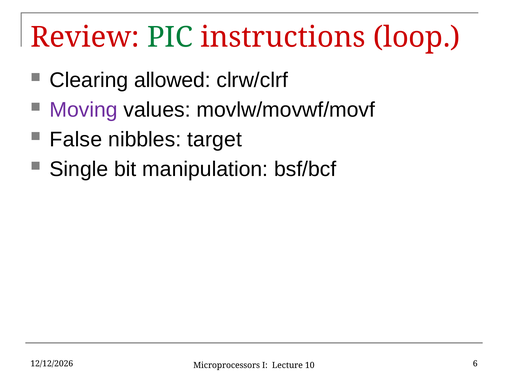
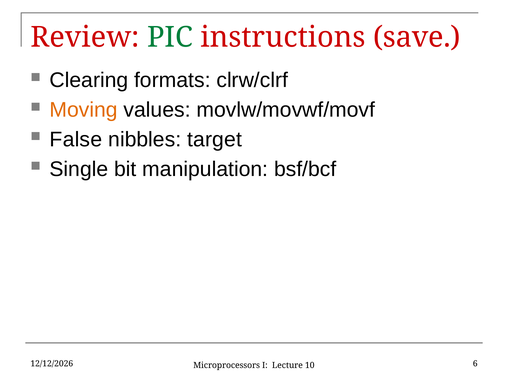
loop: loop -> save (417, 37)
allowed: allowed -> formats (172, 80)
Moving colour: purple -> orange (84, 110)
